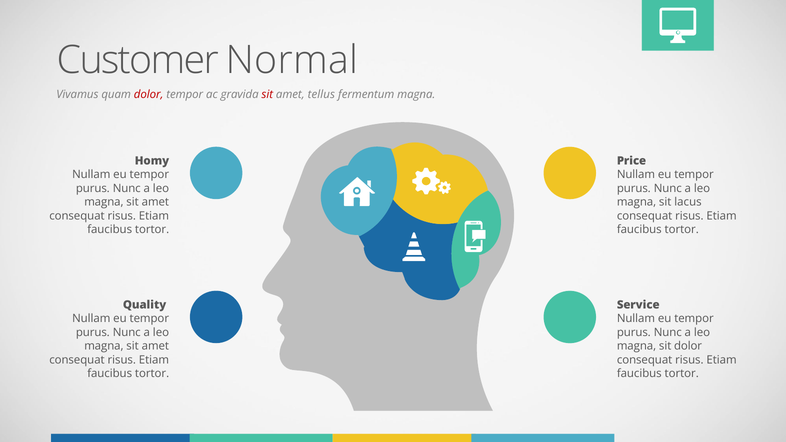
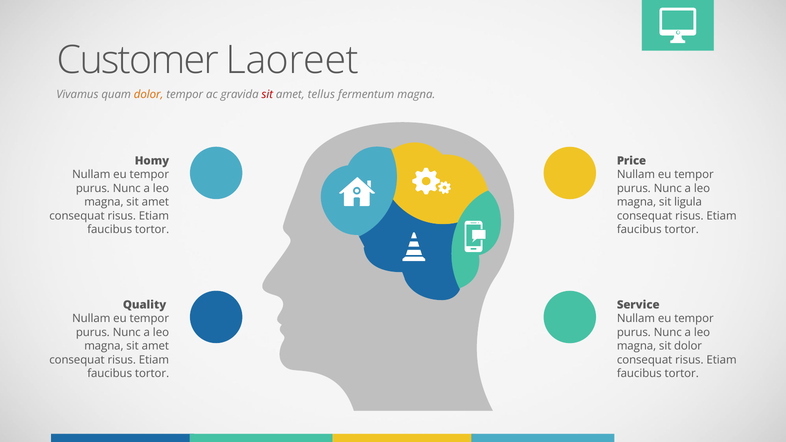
Normal: Normal -> Laoreet (292, 60)
dolor colour: red -> orange (149, 95)
lacus: lacus -> ligula (688, 202)
